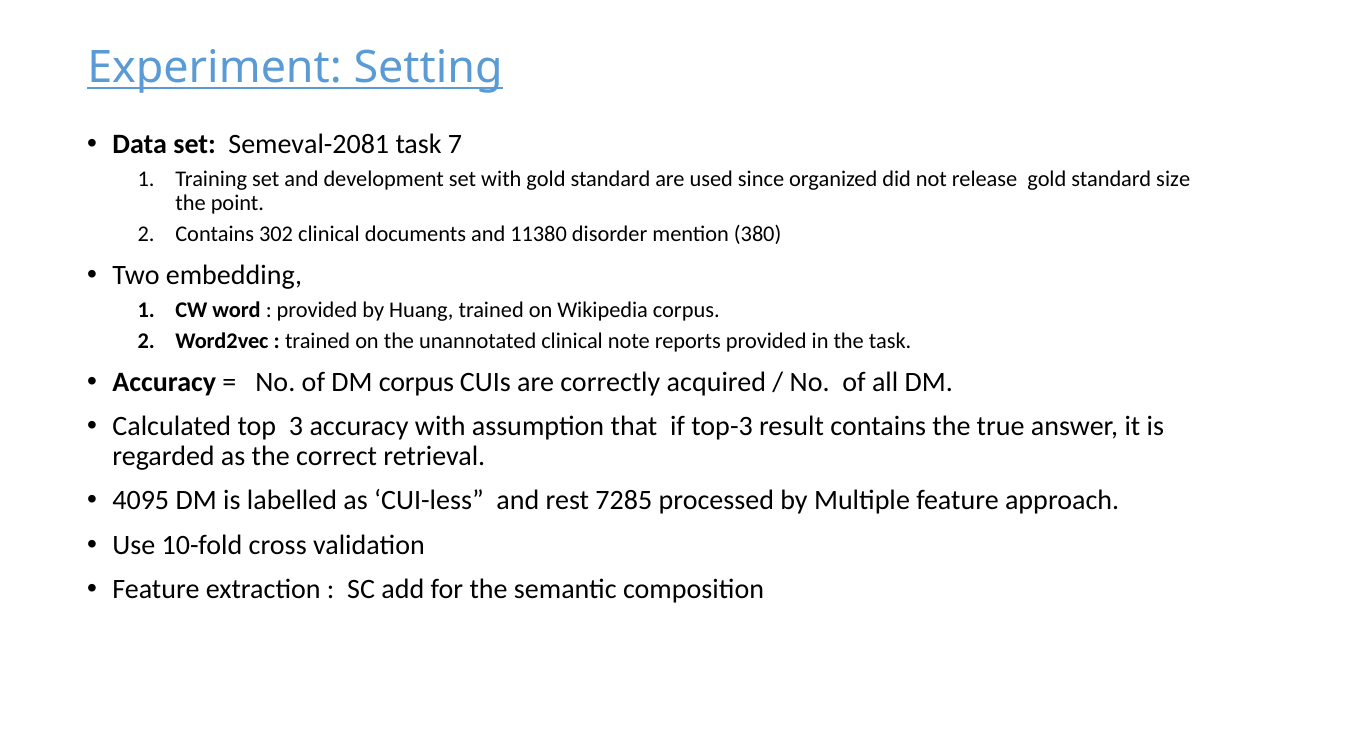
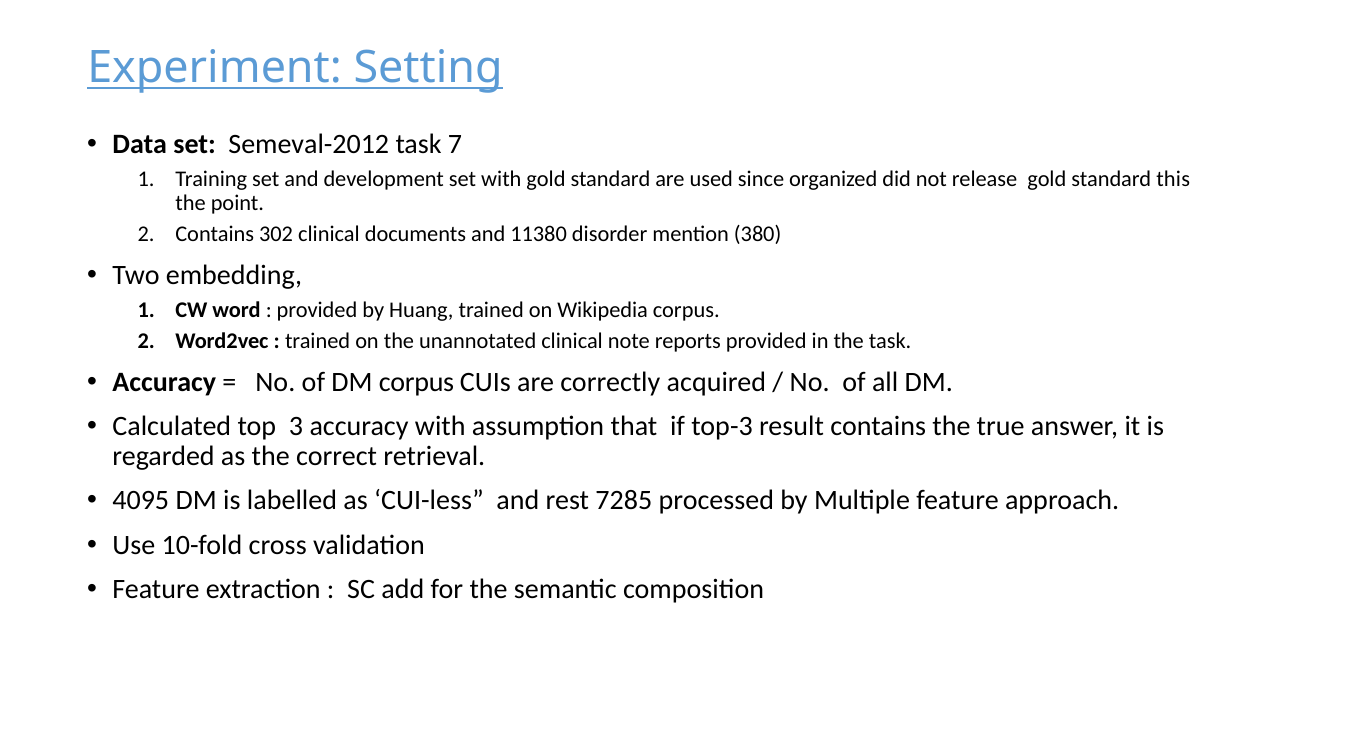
Semeval-2081: Semeval-2081 -> Semeval-2012 (309, 145)
size: size -> this (1173, 179)
